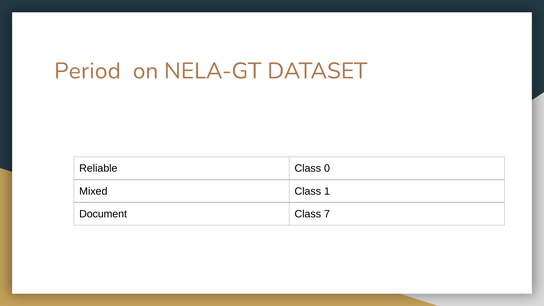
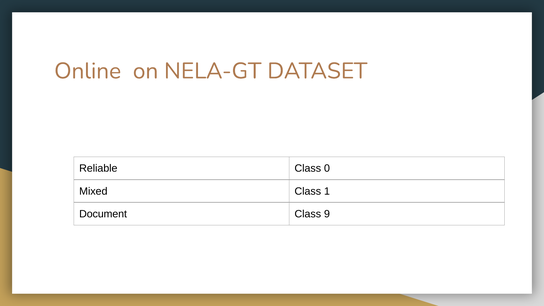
Period: Period -> Online (88, 71)
7: 7 -> 9 (327, 214)
